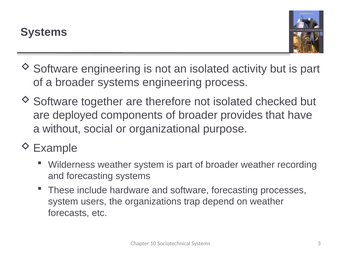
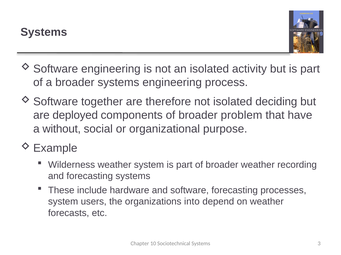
checked: checked -> deciding (276, 102)
provides: provides -> problem (242, 116)
trap: trap -> into (192, 202)
